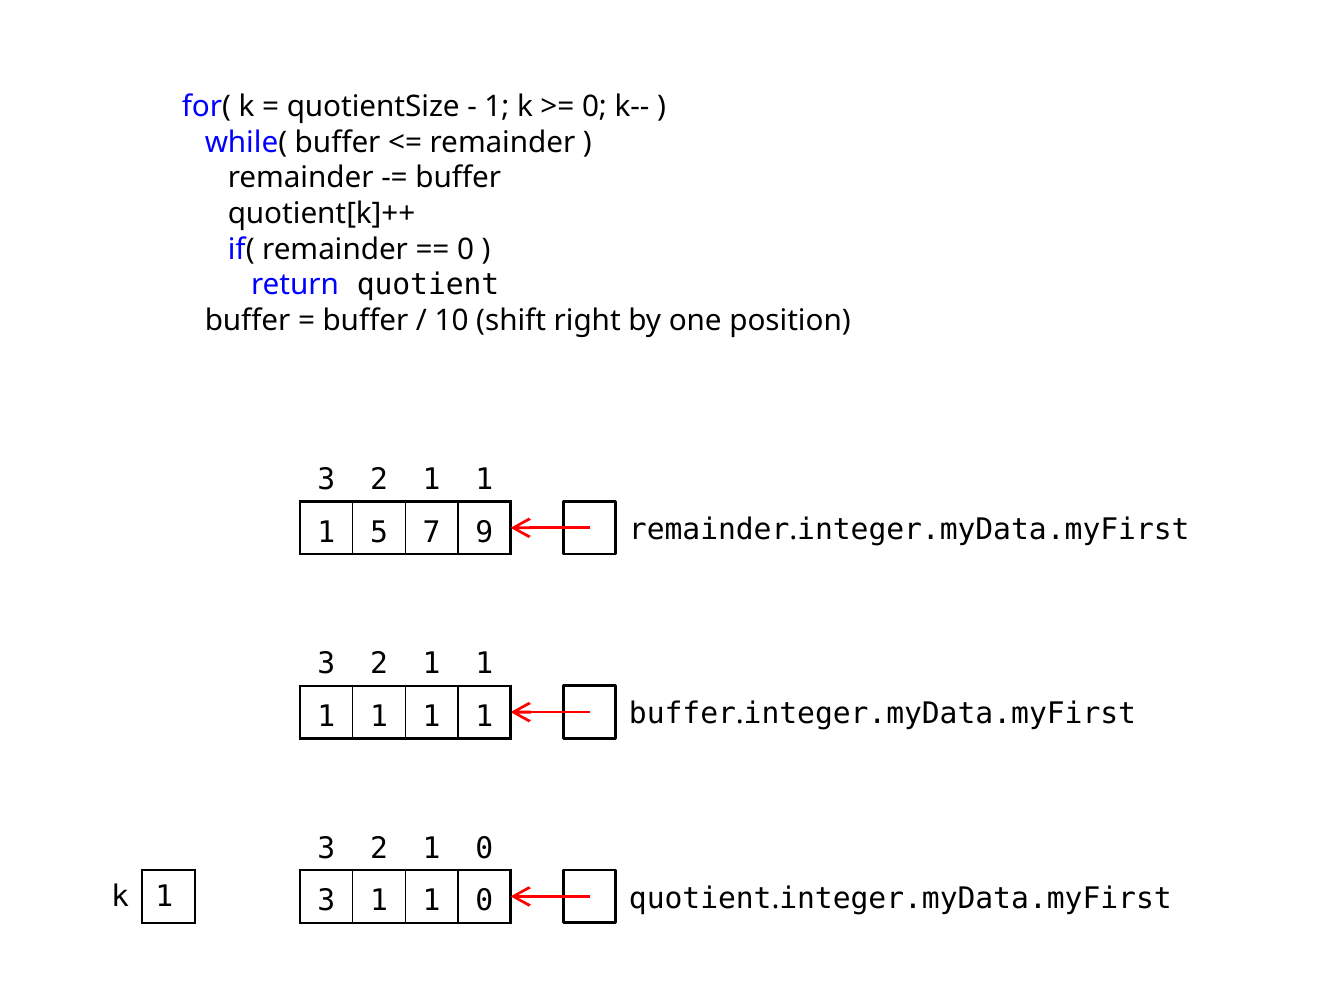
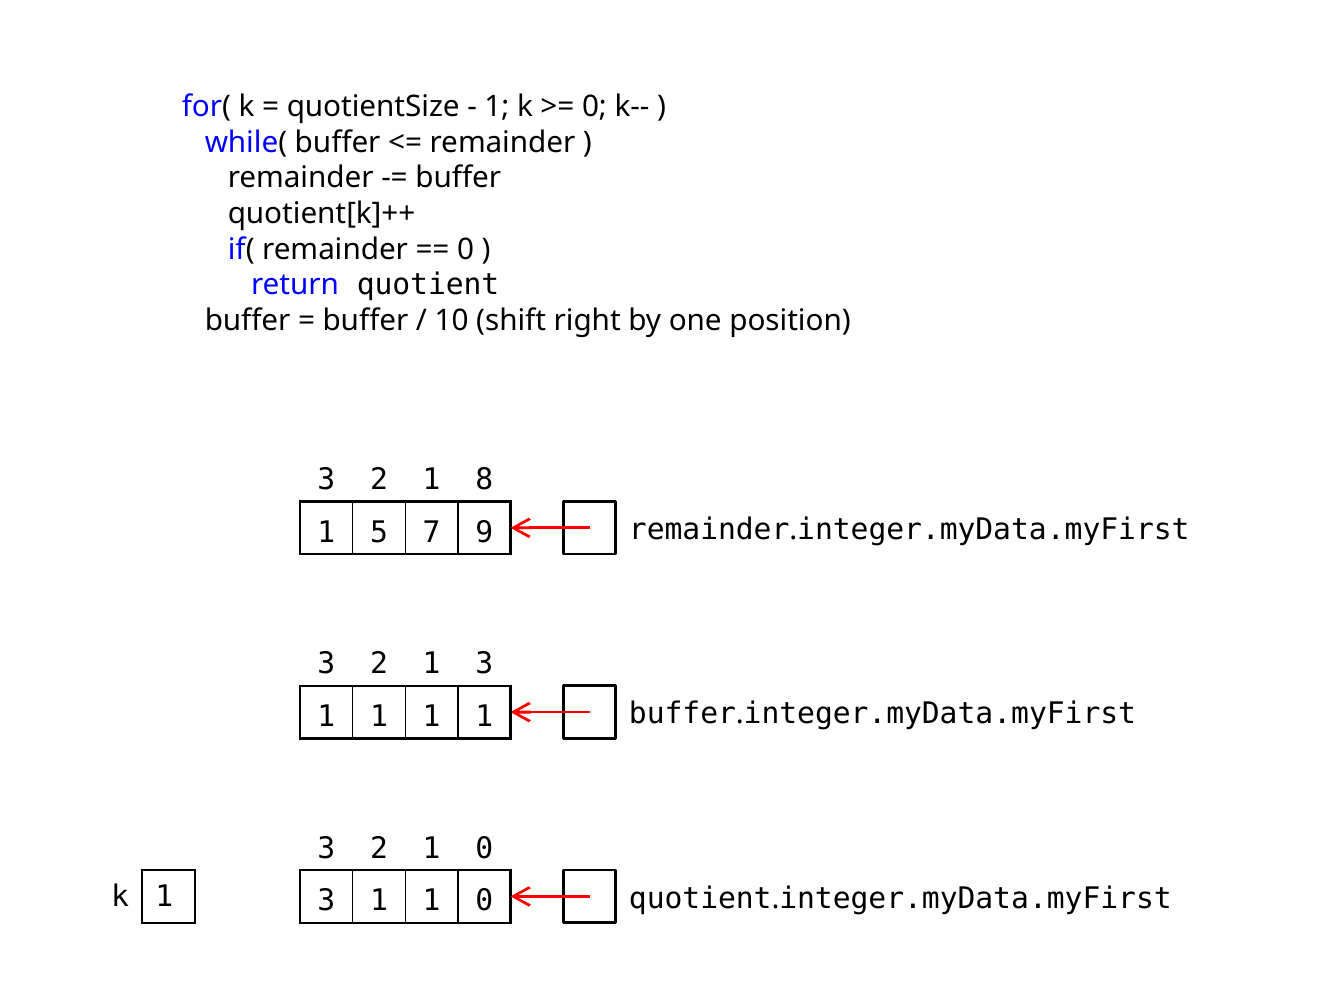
1: 1 -> 8 (484, 480)
1: 1 -> 3 (484, 664)
